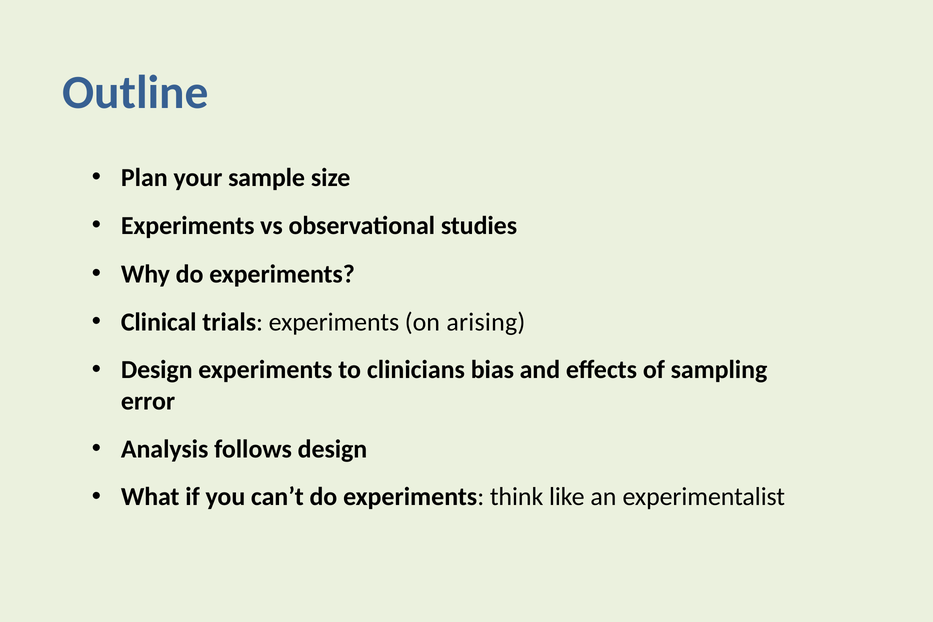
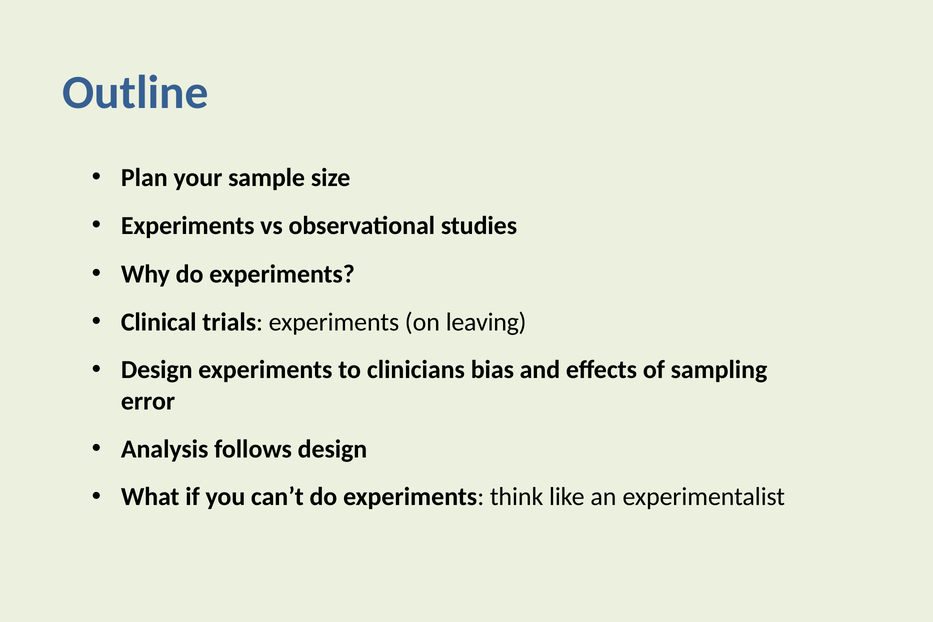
arising: arising -> leaving (486, 322)
